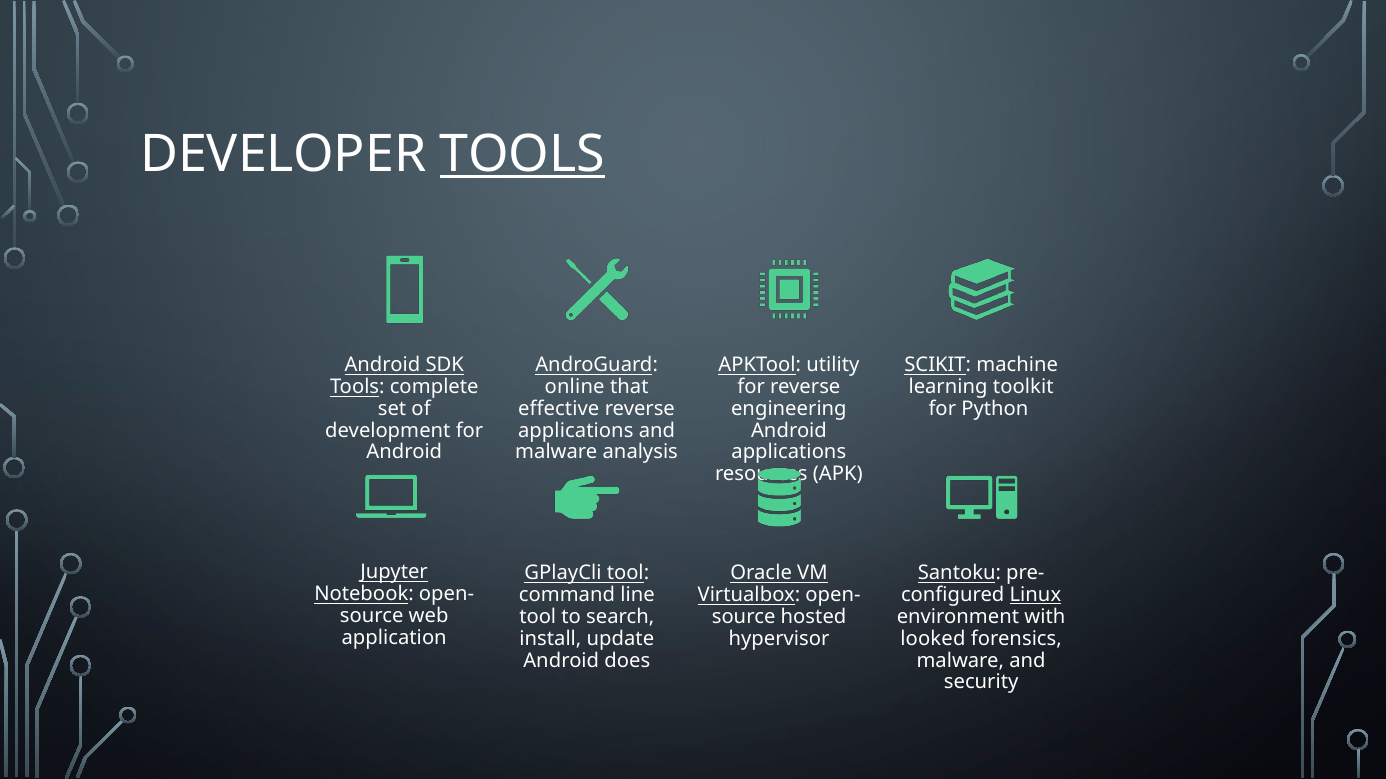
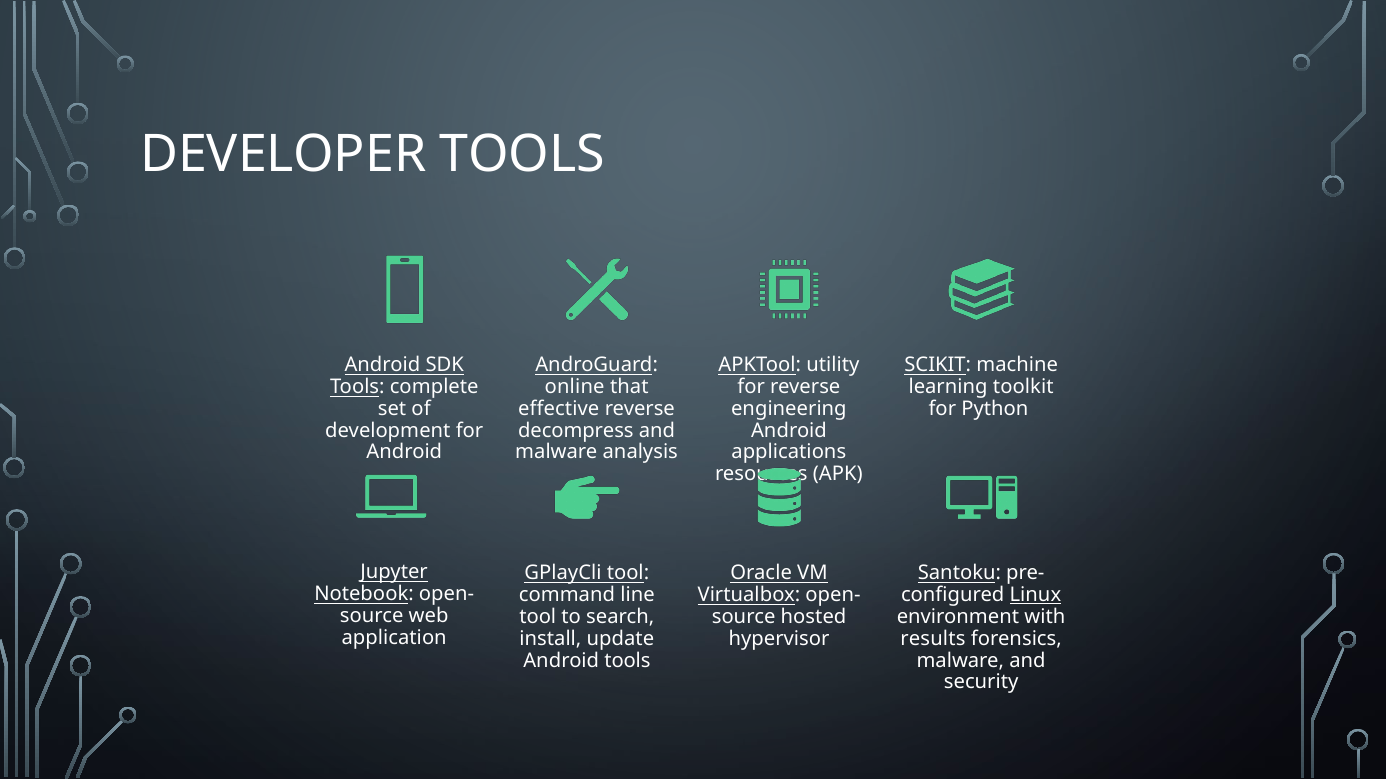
TOOLS underline: present -> none (522, 154)
applications: applications -> decompress (576, 431)
looked: looked -> results (933, 639)
Android does: does -> tools (627, 661)
